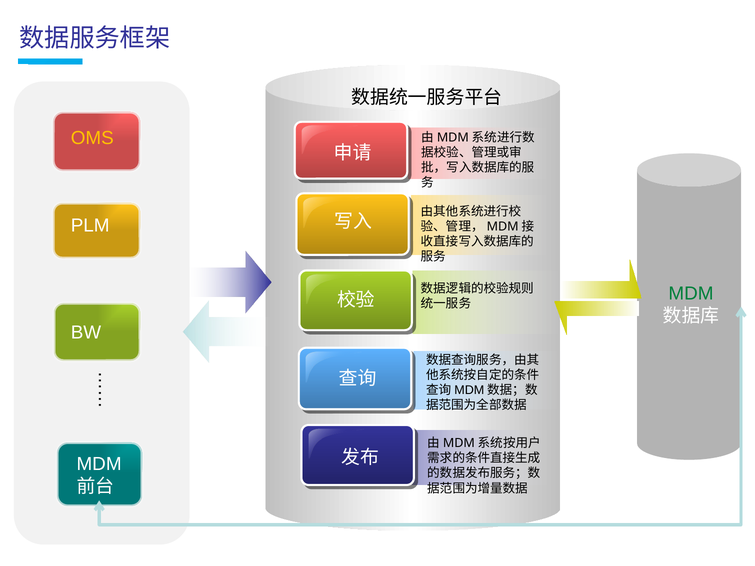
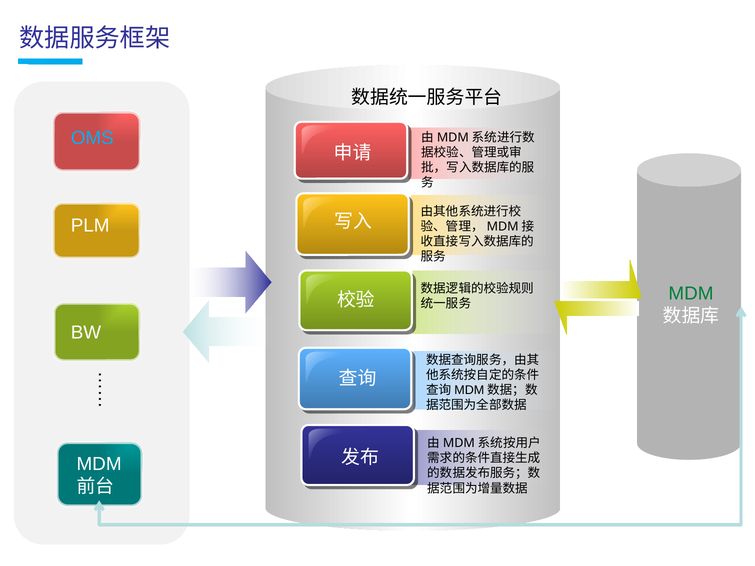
OMS colour: yellow -> light blue (92, 138)
